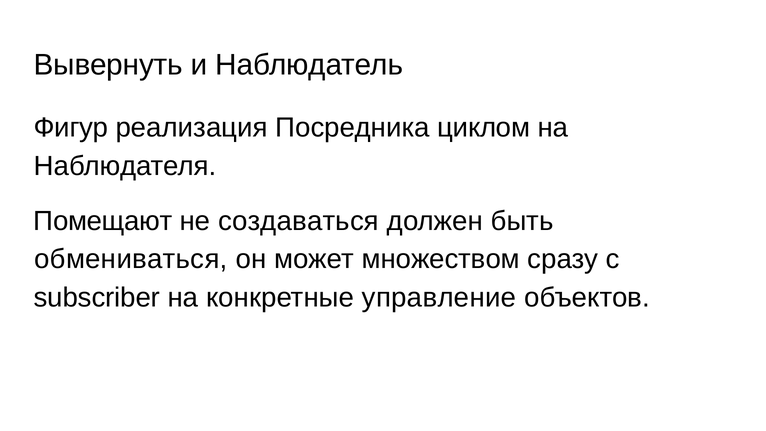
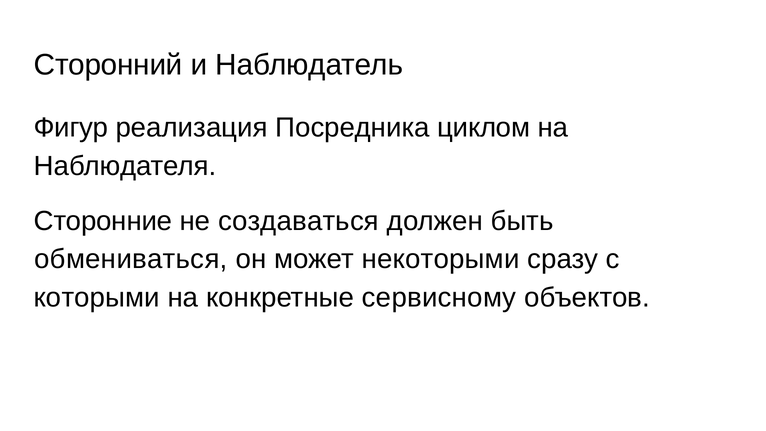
Вывернуть: Вывернуть -> Сторонний (108, 65)
Помещают: Помещают -> Сторонние (103, 221)
множеством: множеством -> некоторыми (441, 259)
subscriber: subscriber -> которыми (97, 297)
управление: управление -> сервисному (439, 297)
